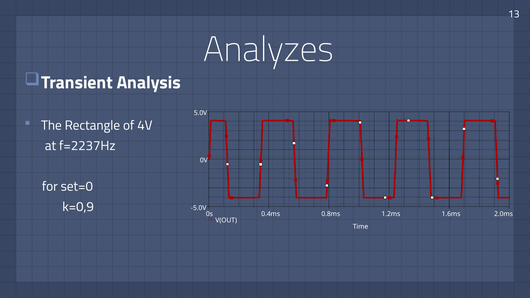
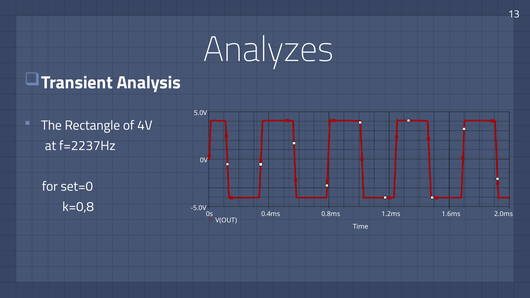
k=0,9: k=0,9 -> k=0,8 (78, 207)
